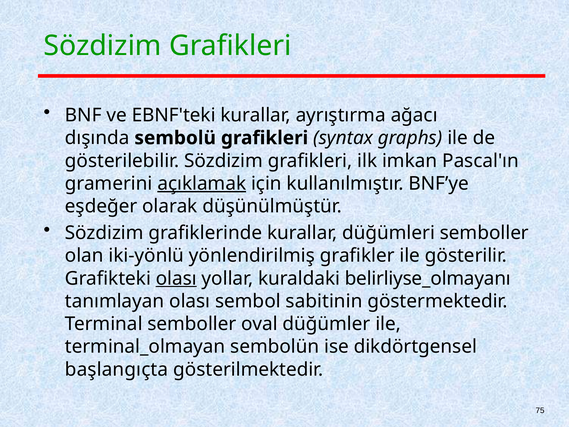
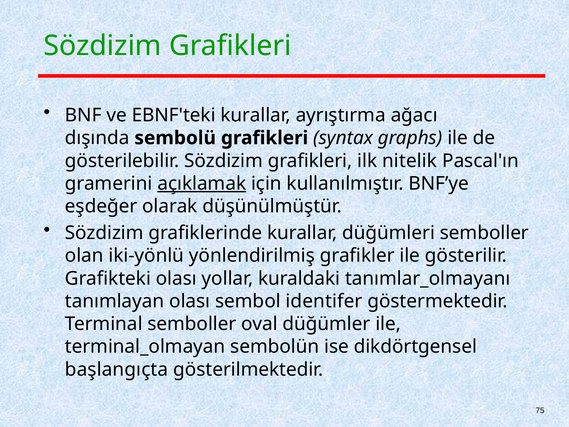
imkan: imkan -> nitelik (410, 161)
olası underline: present -> none (176, 278)
belirliyse_olmayanı: belirliyse_olmayanı -> tanımlar_olmayanı (428, 278)
sabitinin: sabitinin -> identifer (324, 301)
